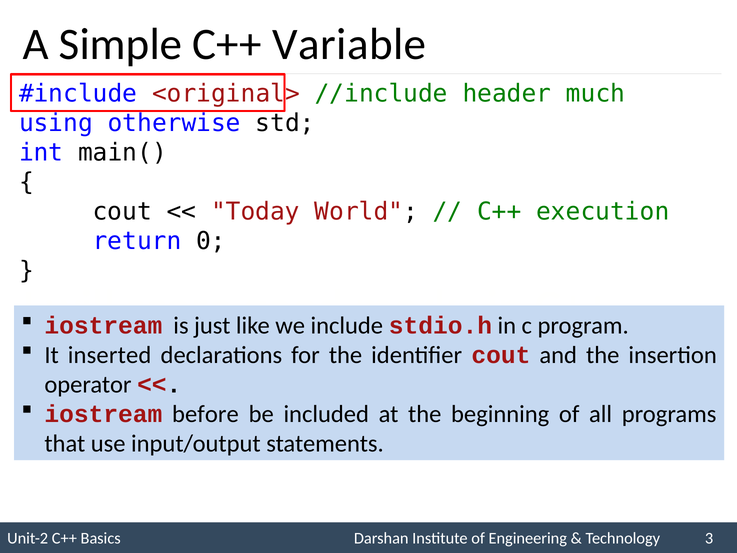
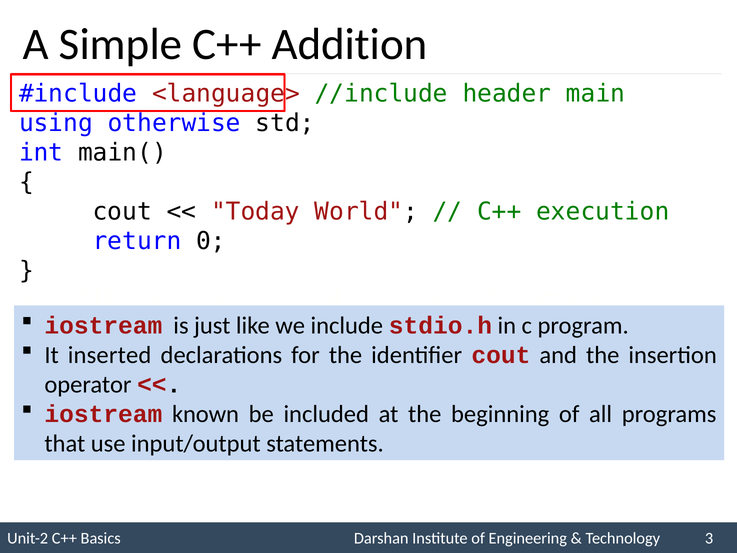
Variable: Variable -> Addition (349, 44)
<original>: <original> -> <language> (226, 94)
header much: much -> main (596, 94)
before: before -> known (206, 414)
